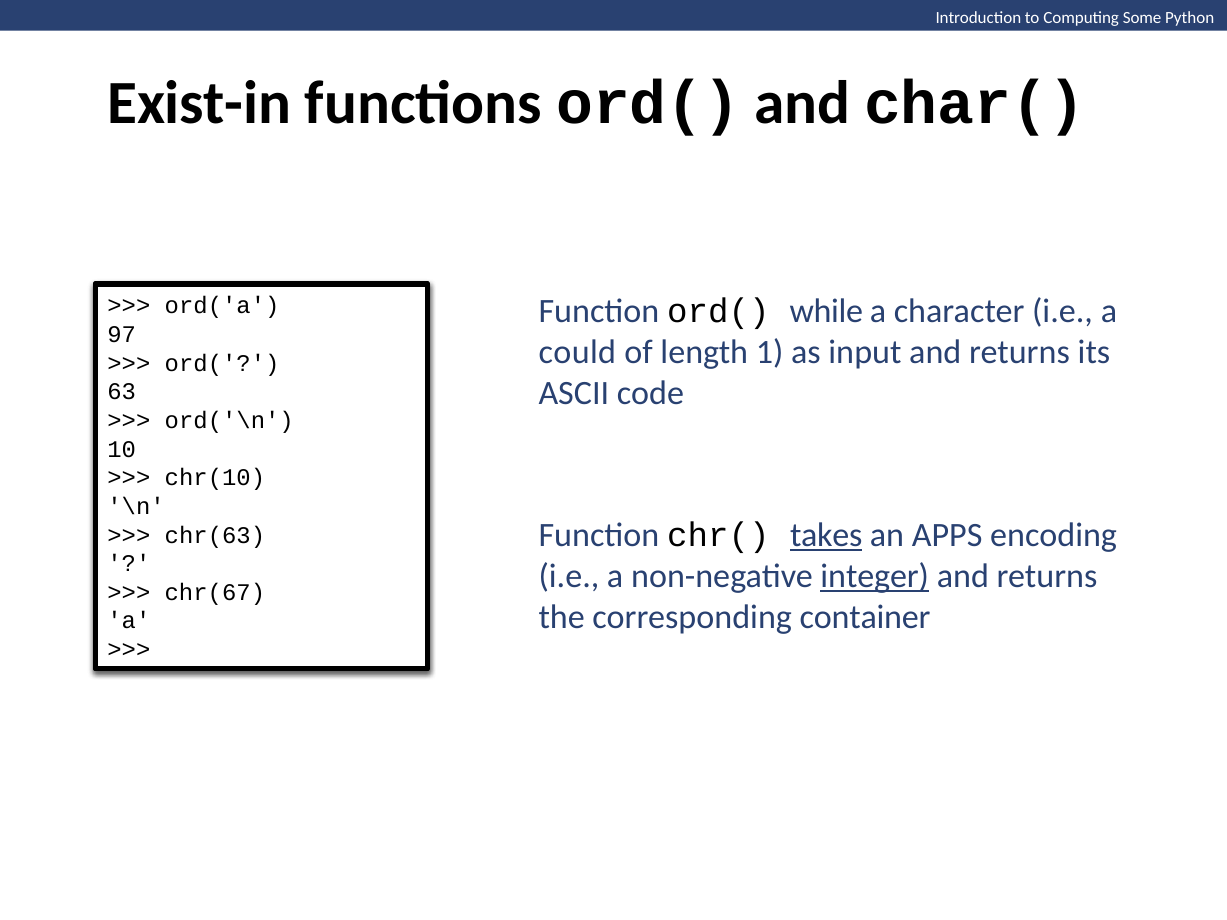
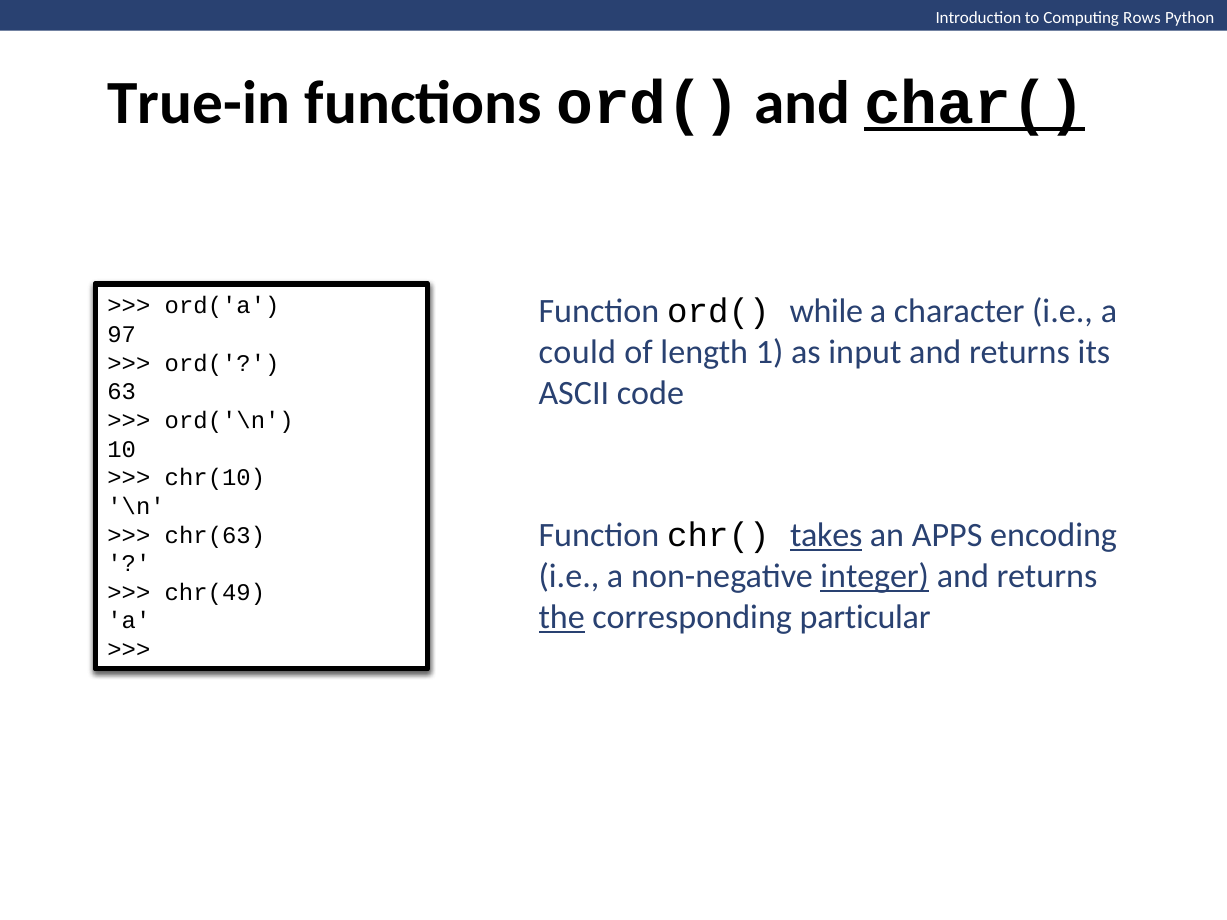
Some: Some -> Rows (1142, 17)
Exist-in: Exist-in -> True-in (199, 103)
char( underline: none -> present (974, 103)
chr(67: chr(67 -> chr(49 (215, 593)
the underline: none -> present (562, 618)
container: container -> particular (865, 618)
